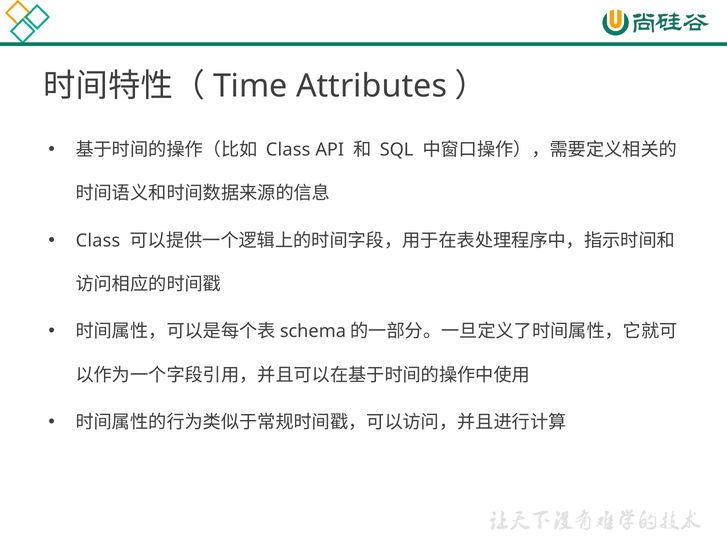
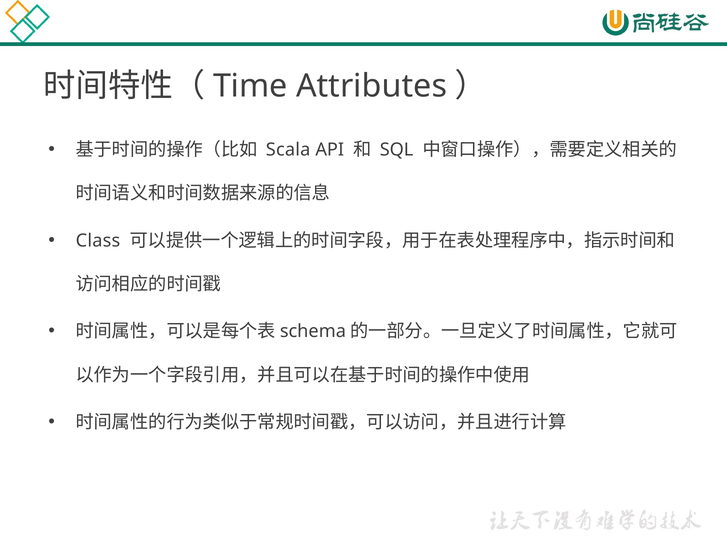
Class: Class -> Scala (288, 150)
